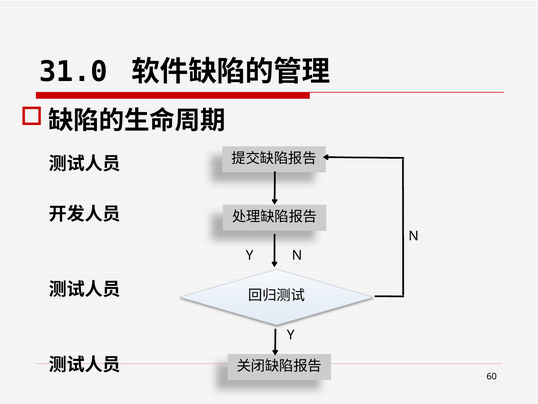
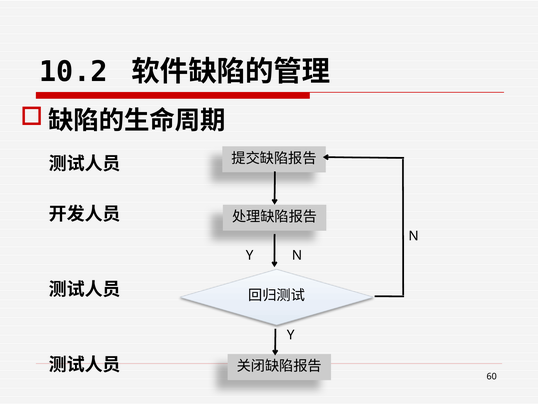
31.0: 31.0 -> 10.2 (73, 72)
